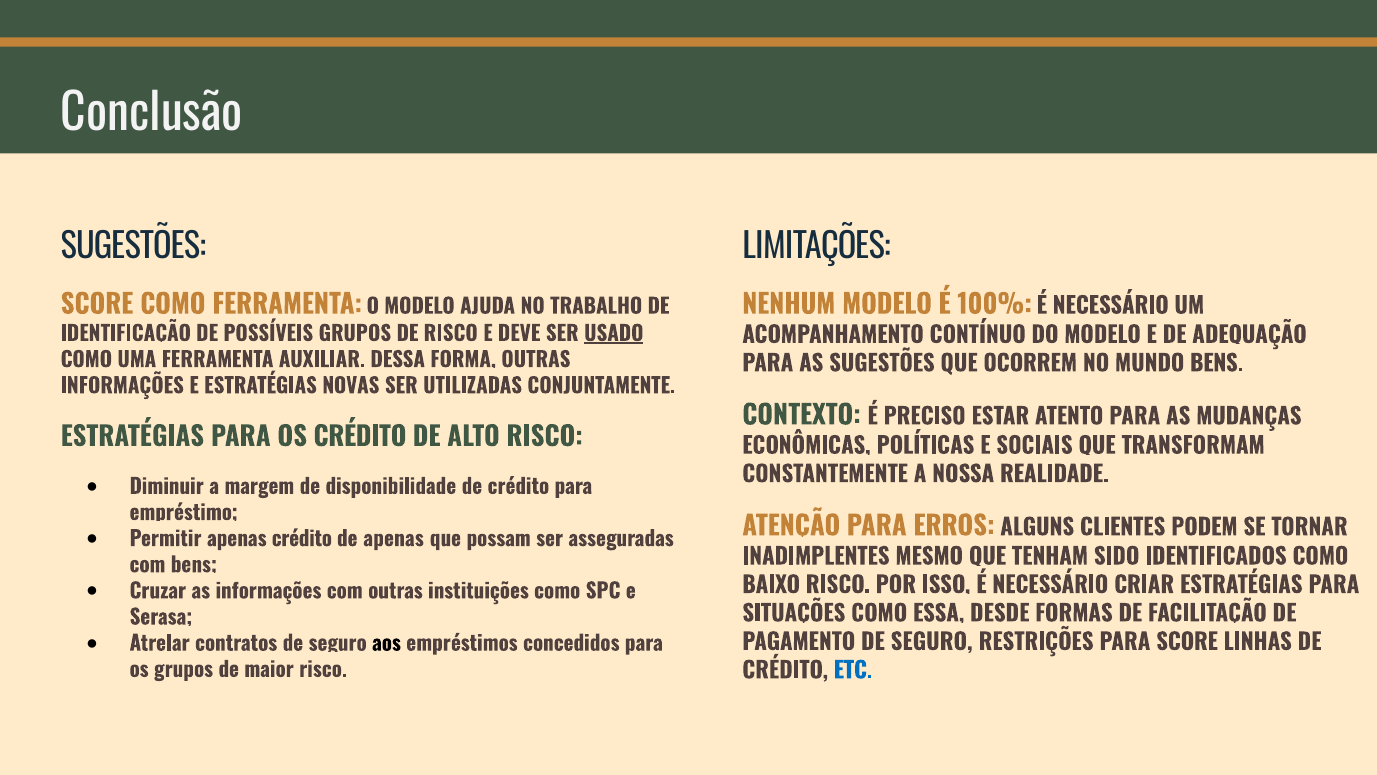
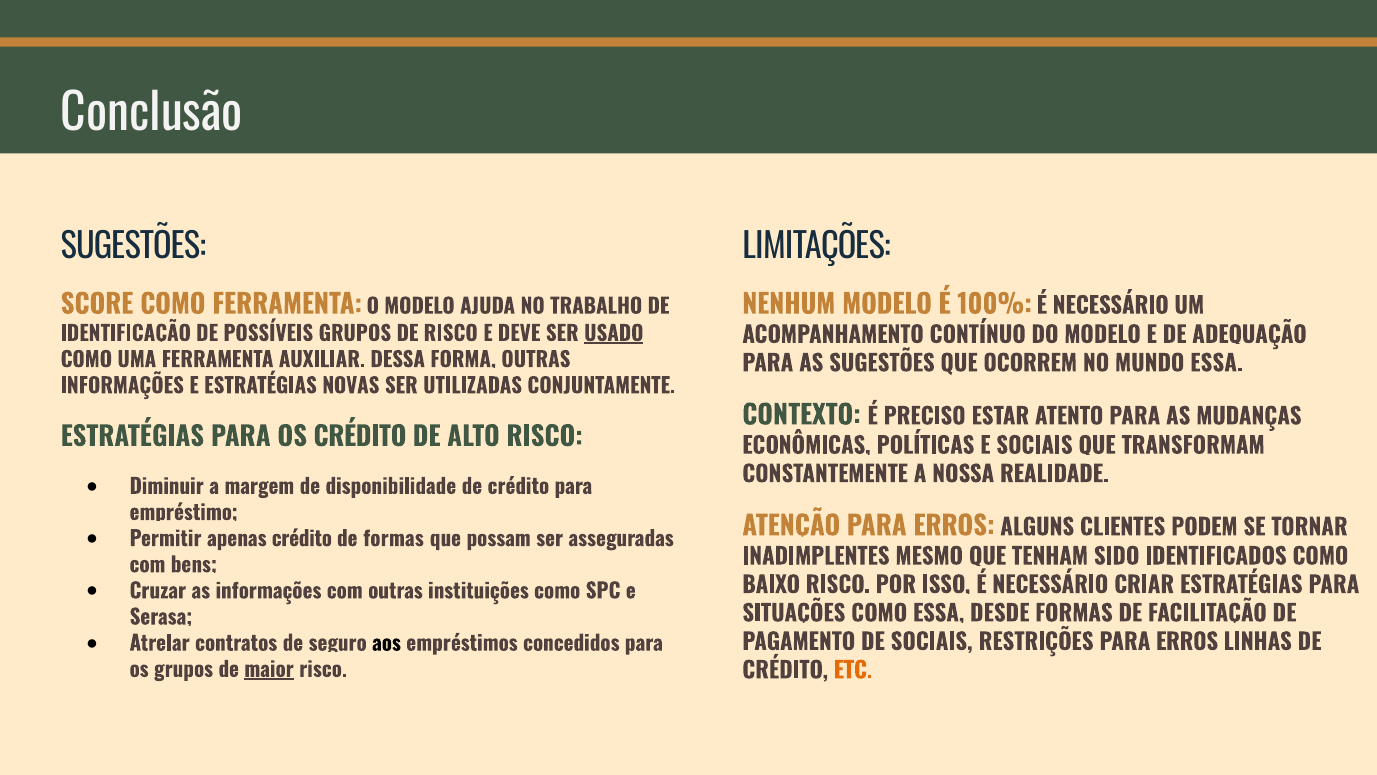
MUNDO BENS: BENS -> ESSA (1216, 364)
de apenas: apenas -> formas (394, 539)
SEGURO: SEGURO -> SOCIAIS (932, 642)
RESTRIÇÕES PARA SCORE: SCORE -> ERROS (1187, 642)
maior underline: none -> present (269, 670)
ETC colour: blue -> orange (853, 671)
